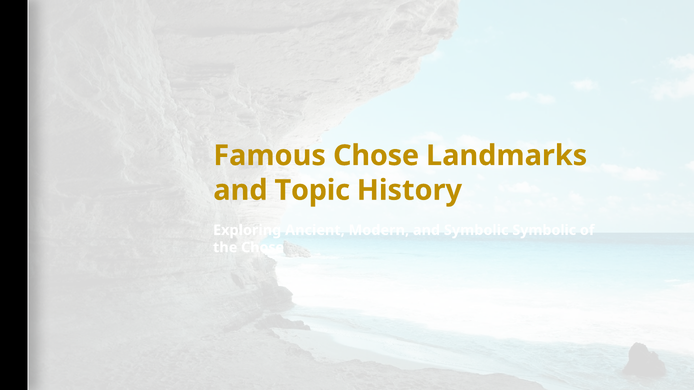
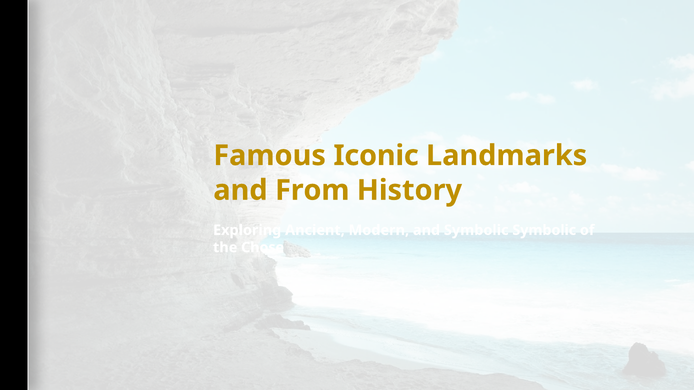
Famous Chose: Chose -> Iconic (376, 156)
Topic: Topic -> From (312, 190)
